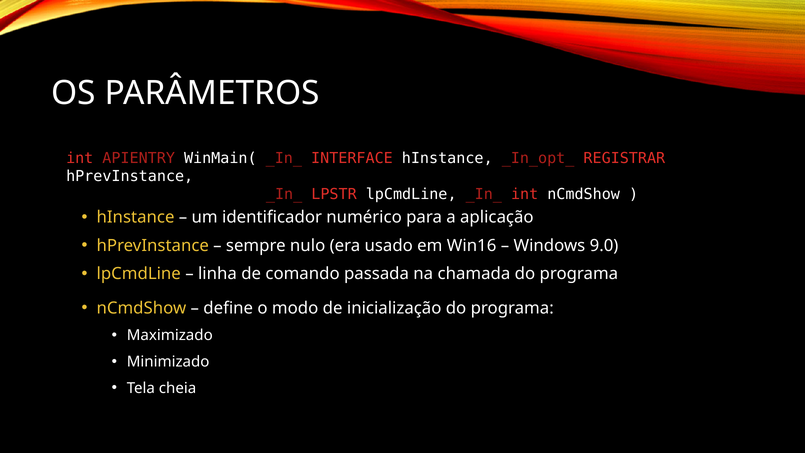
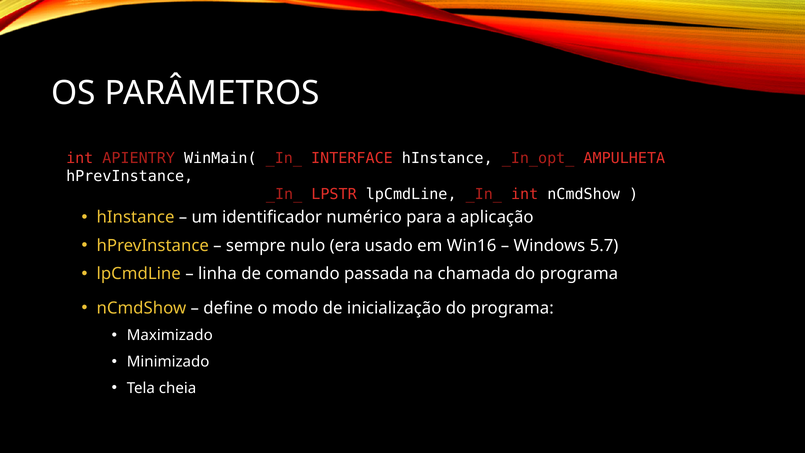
REGISTRAR: REGISTRAR -> AMPULHETA (624, 158)
9.0: 9.0 -> 5.7 (604, 245)
